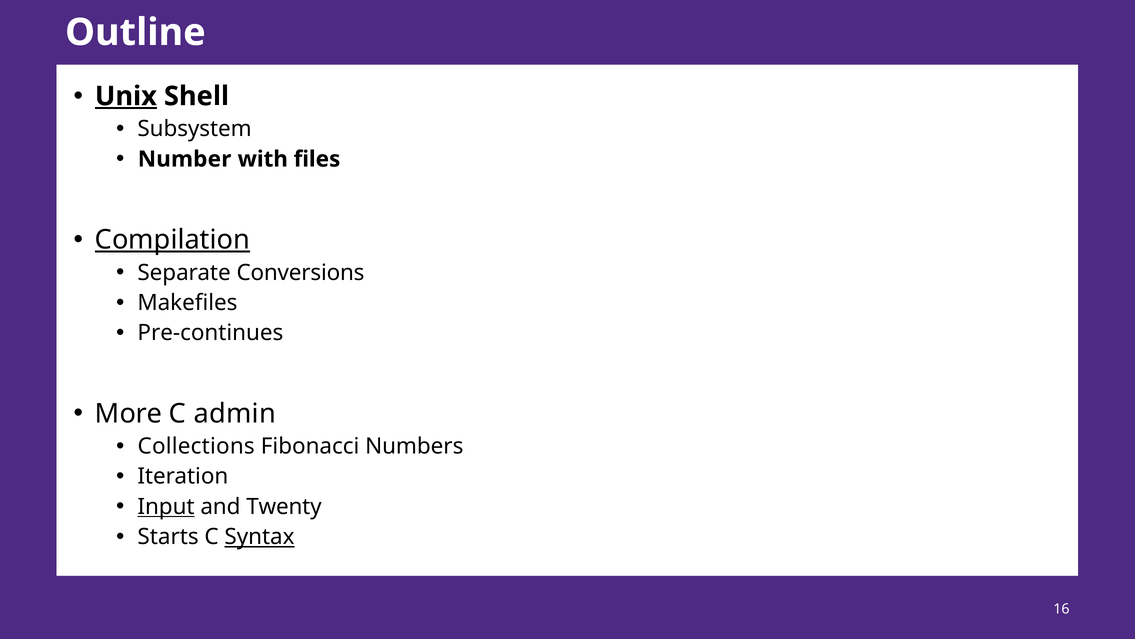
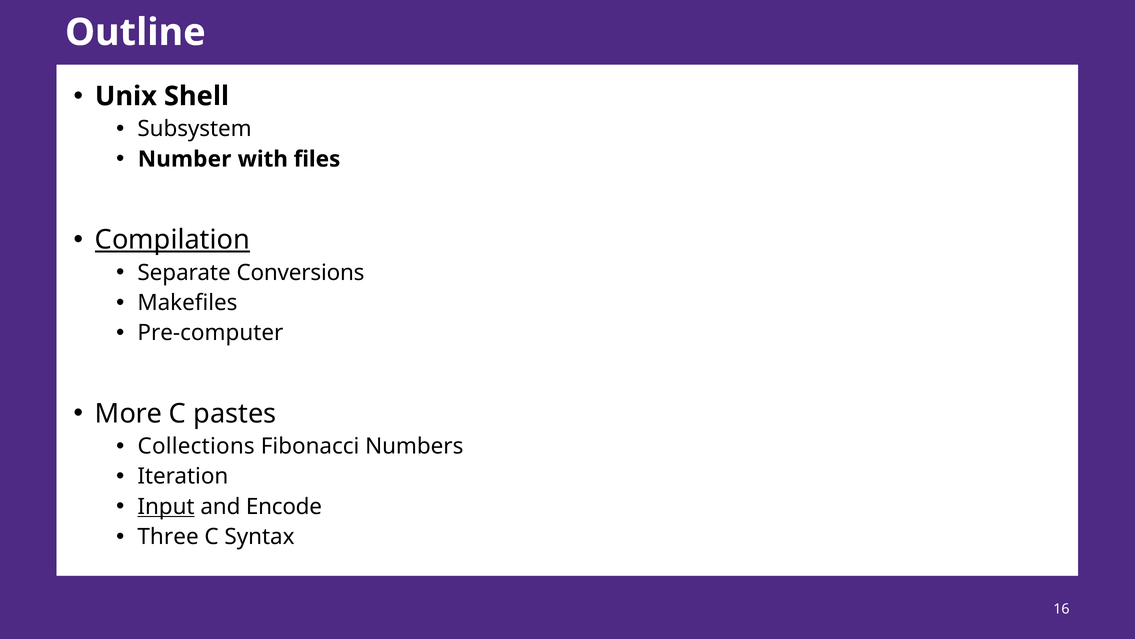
Unix underline: present -> none (126, 96)
Pre-continues: Pre-continues -> Pre-computer (210, 333)
admin: admin -> pastes (235, 413)
Twenty: Twenty -> Encode (284, 506)
Starts: Starts -> Three (168, 536)
Syntax underline: present -> none (260, 536)
